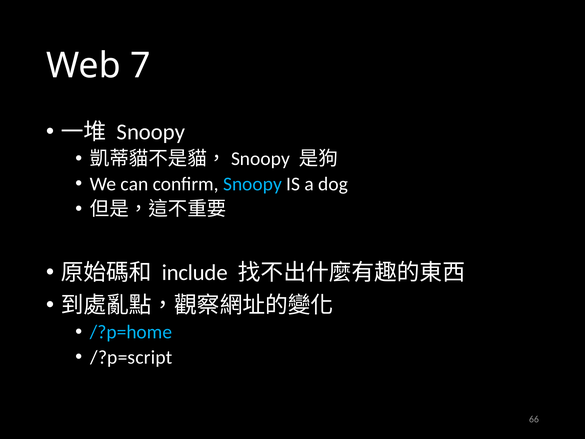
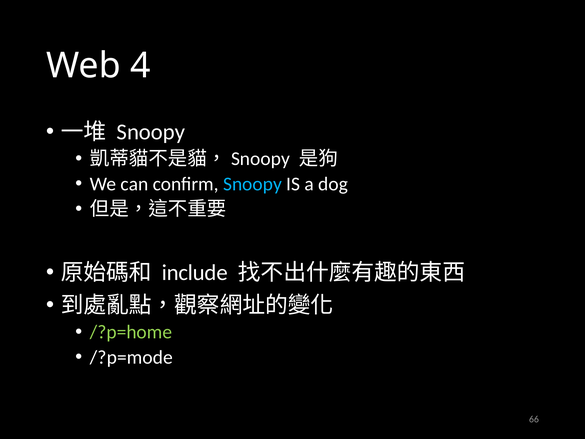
7: 7 -> 4 (140, 66)
/?p=home colour: light blue -> light green (131, 332)
/?p=script: /?p=script -> /?p=mode (131, 357)
